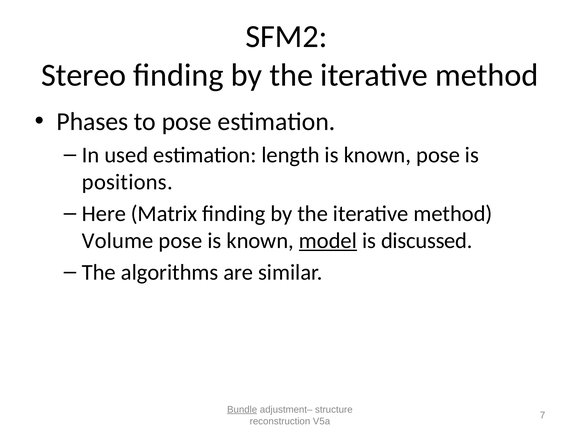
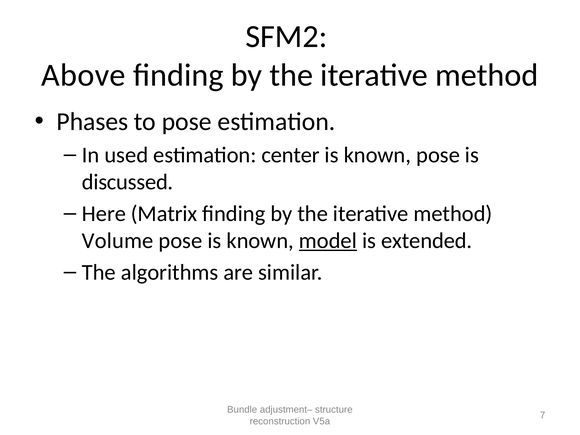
Stereo: Stereo -> Above (83, 75)
length: length -> center (291, 155)
positions: positions -> discussed (128, 182)
discussed: discussed -> extended (427, 241)
Bundle underline: present -> none (242, 410)
